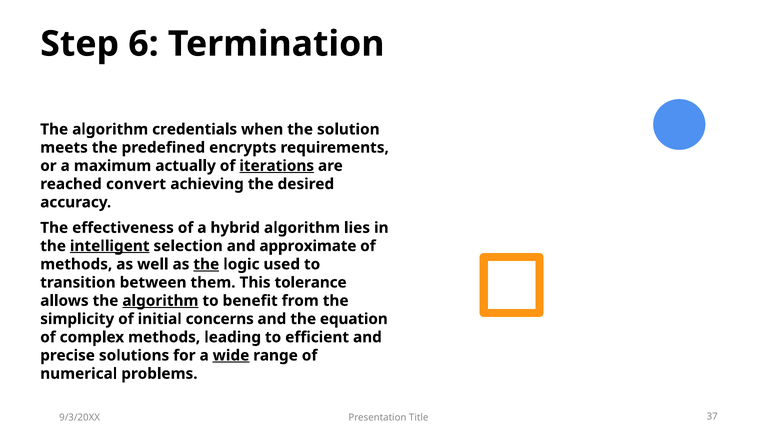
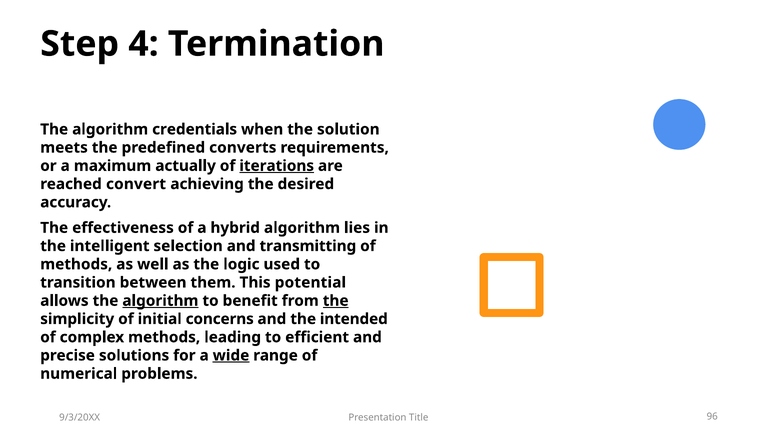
6: 6 -> 4 (143, 44)
encrypts: encrypts -> converts (243, 148)
intelligent underline: present -> none (110, 246)
approximate: approximate -> transmitting (308, 246)
the underline: present -> none (206, 264)
tolerance: tolerance -> potential (310, 283)
the underline: none -> present (336, 301)
equation: equation -> intended (354, 319)
37: 37 -> 96 (712, 417)
